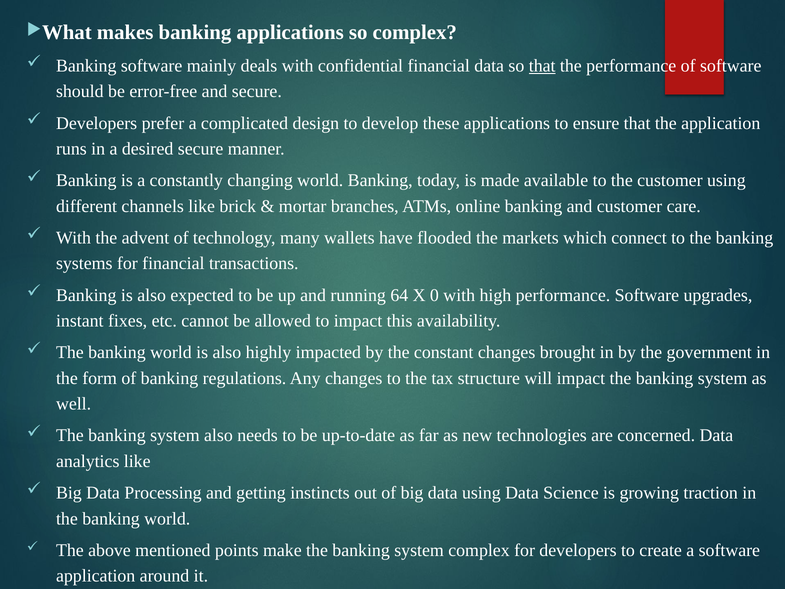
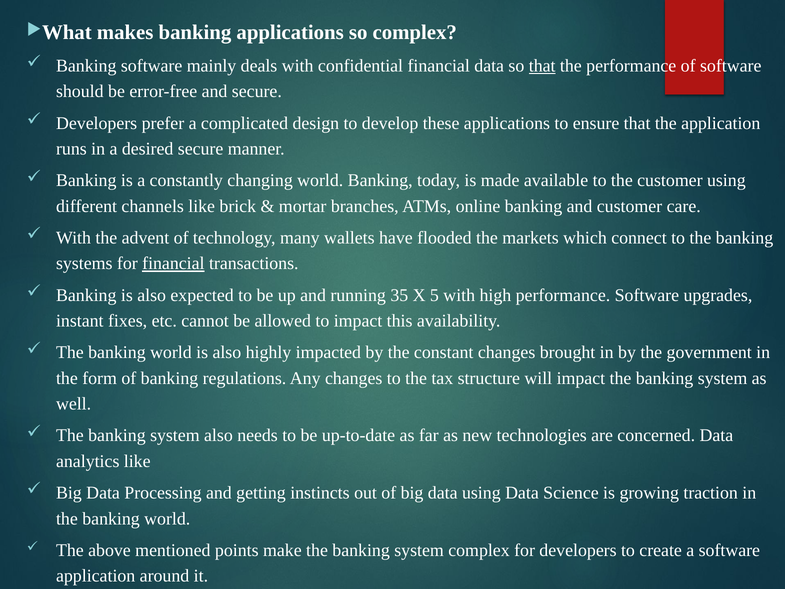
financial underline: none -> present (173, 263)
64: 64 -> 35 (399, 295)
0: 0 -> 5 (434, 295)
